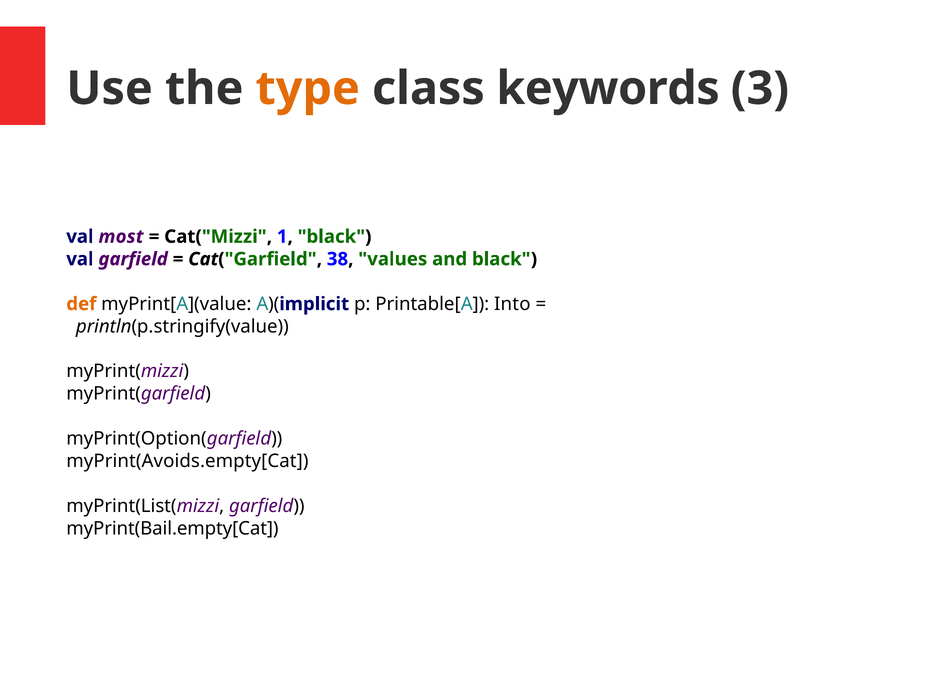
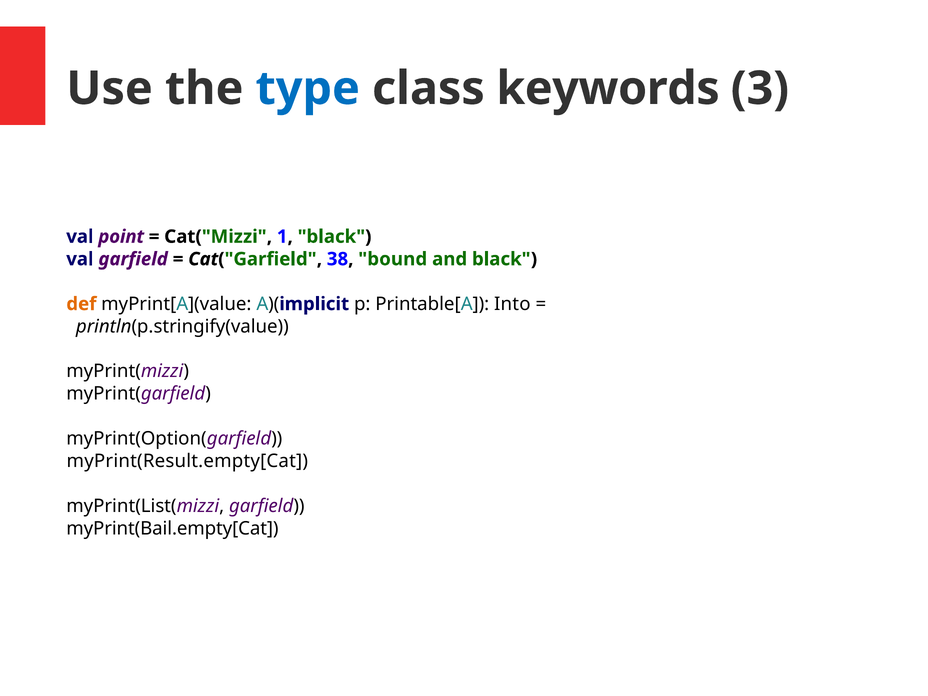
type colour: orange -> blue (308, 89)
most: most -> point (121, 237)
values: values -> bound (393, 259)
myPrint(Avoids.empty[Cat: myPrint(Avoids.empty[Cat -> myPrint(Result.empty[Cat (187, 461)
